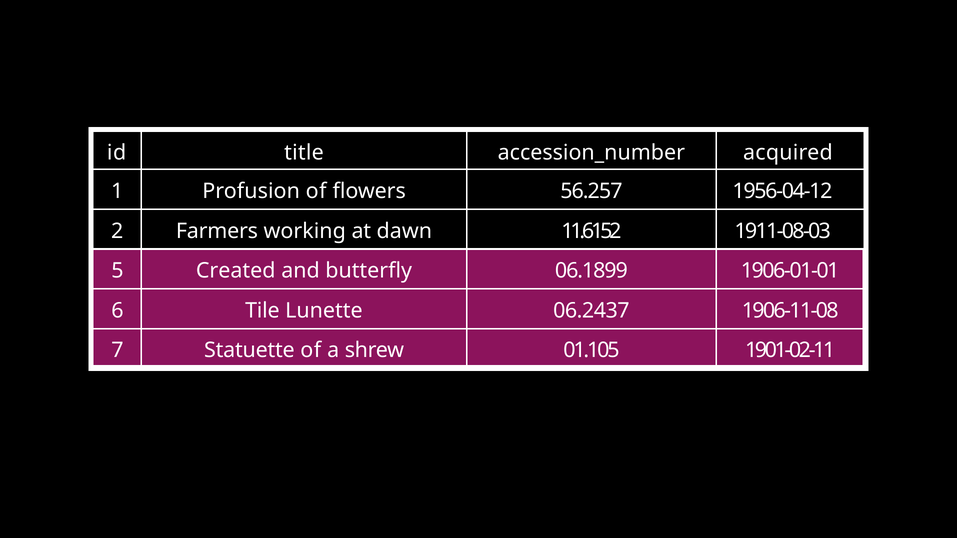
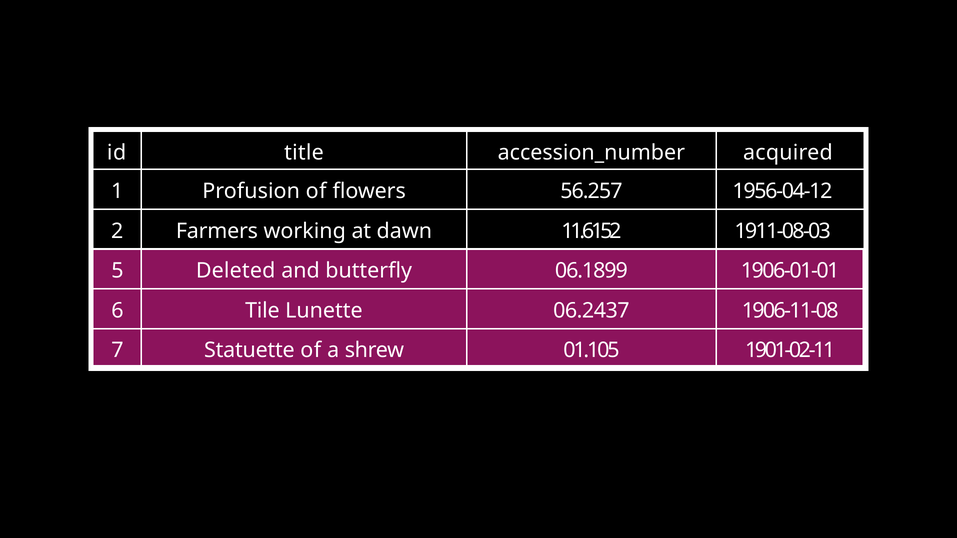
Created: Created -> Deleted (236, 271)
